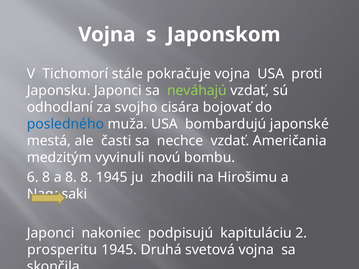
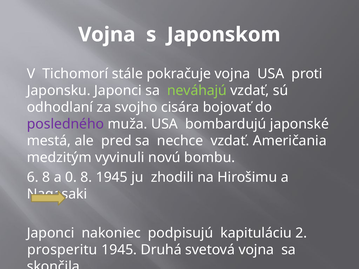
posledného colour: blue -> purple (65, 124)
časti: časti -> pred (116, 141)
a 8: 8 -> 0 (71, 177)
